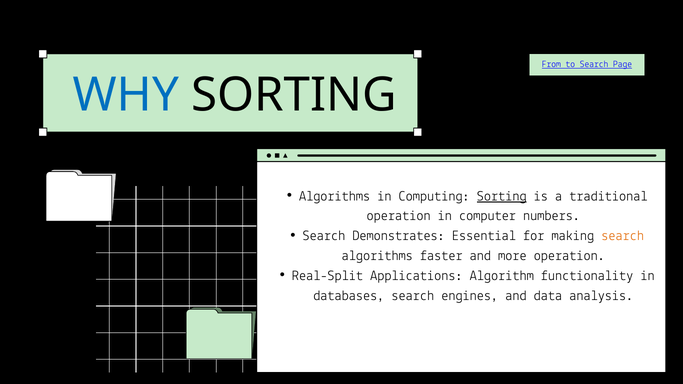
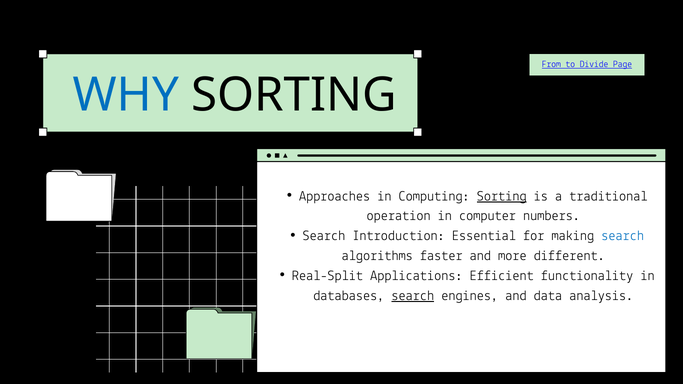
to Search: Search -> Divide (594, 64)
Algorithms: Algorithms -> Approaches (335, 196)
Demonstrates: Demonstrates -> Introduction (399, 236)
search colour: orange -> blue (623, 236)
more operation: operation -> different (569, 256)
Algorithm: Algorithm -> Efficient (502, 276)
search underline: none -> present (413, 296)
